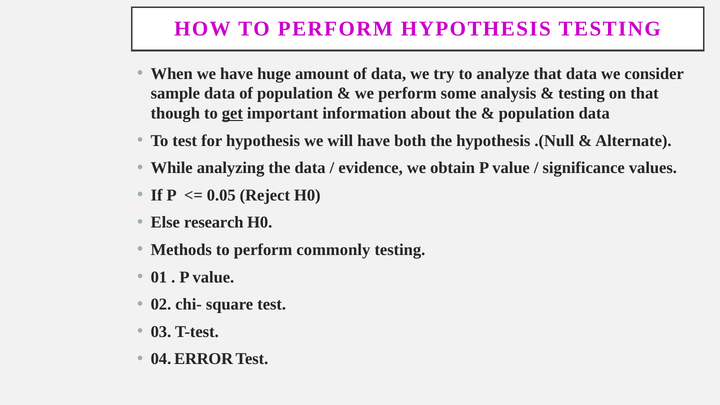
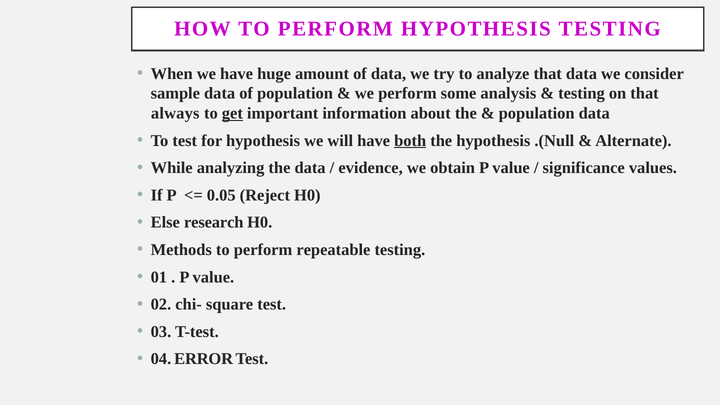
though: though -> always (175, 113)
both underline: none -> present (410, 141)
commonly: commonly -> repeatable (333, 250)
